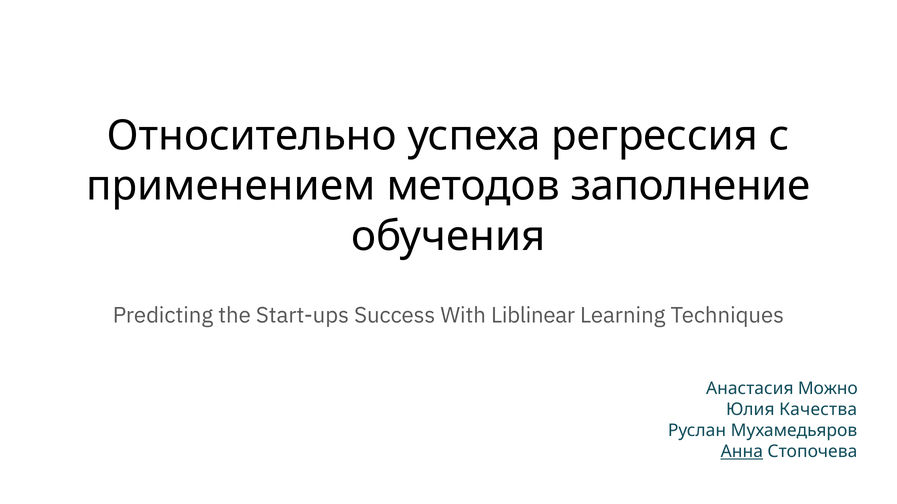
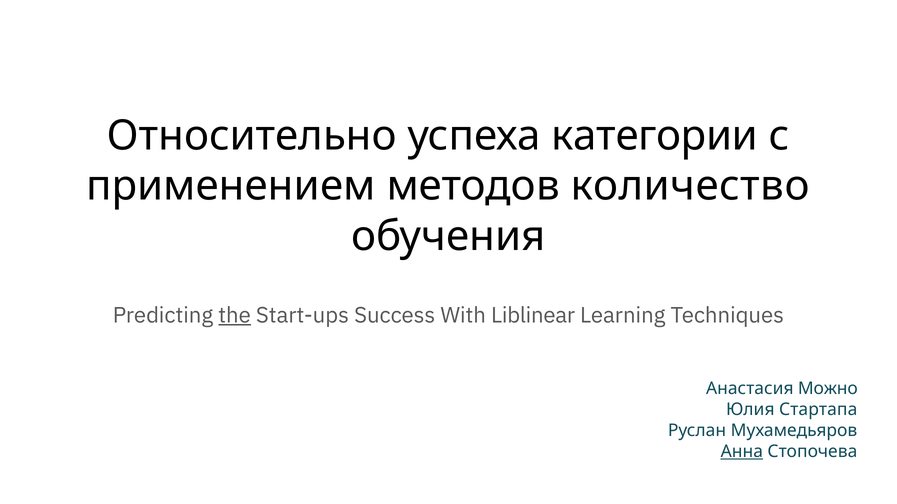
регрессия: регрессия -> категории (655, 136)
заполнение: заполнение -> количество (690, 186)
the underline: none -> present (235, 316)
Качества: Качества -> Стартапа (818, 410)
